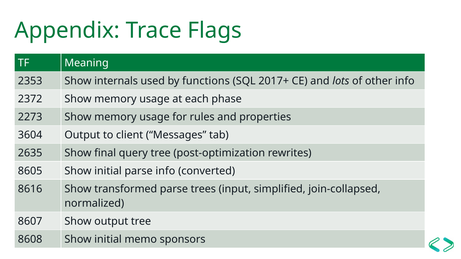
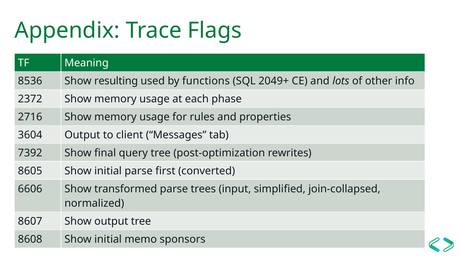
2353: 2353 -> 8536 (30, 81)
internals: internals -> resulting (116, 81)
2017+: 2017+ -> 2049+ (274, 81)
2273: 2273 -> 2716 (30, 117)
2635: 2635 -> 7392 (30, 153)
parse info: info -> first (165, 171)
8616: 8616 -> 6606 (30, 189)
